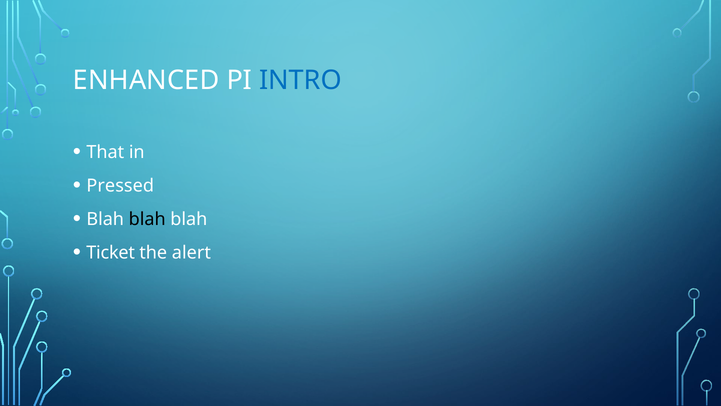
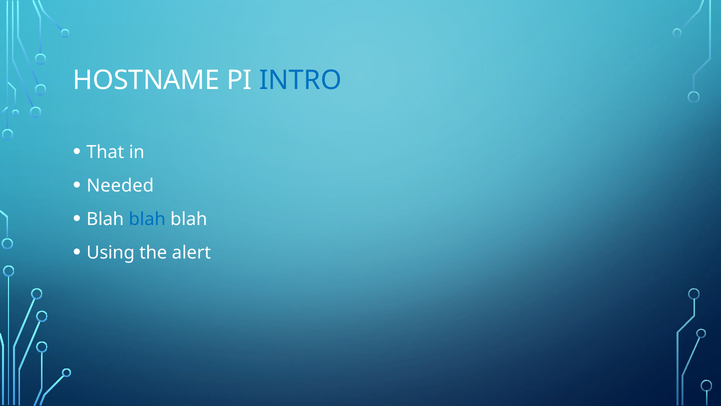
ENHANCED: ENHANCED -> HOSTNAME (146, 80)
Pressed: Pressed -> Needed (120, 186)
blah colour: black -> blue (147, 219)
Ticket: Ticket -> Using (111, 253)
